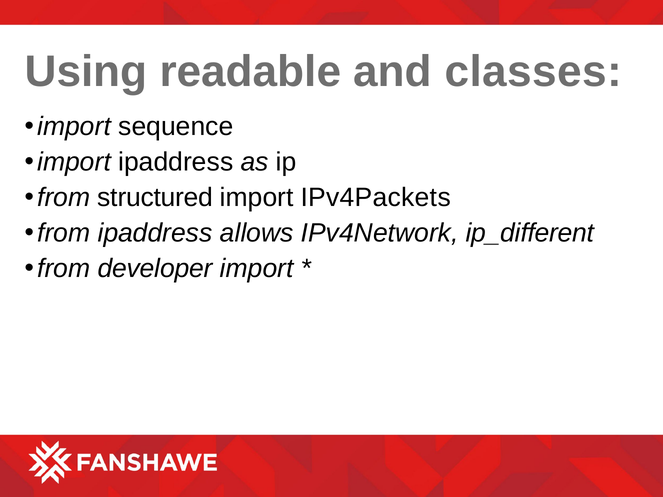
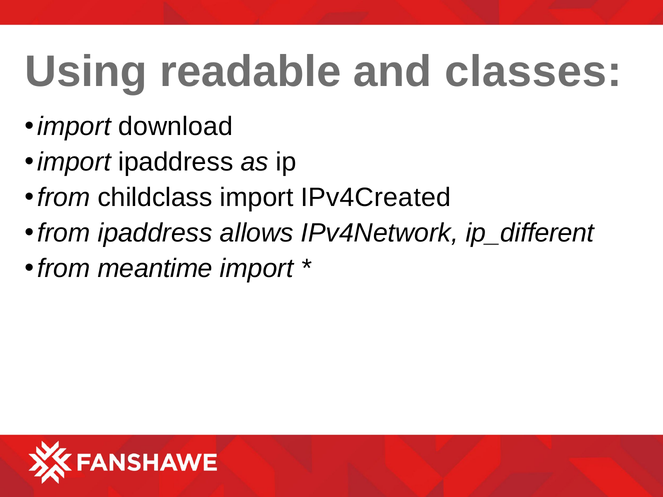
sequence: sequence -> download (176, 127)
structured: structured -> childclass (155, 198)
IPv4Packets: IPv4Packets -> IPv4Created (376, 198)
developer: developer -> meantime (155, 269)
